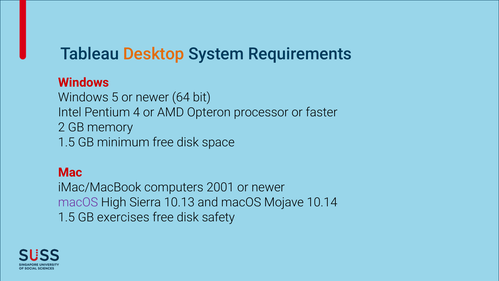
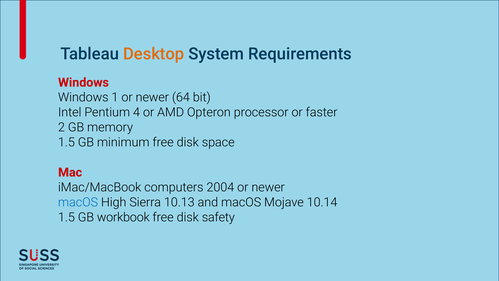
5: 5 -> 1 (115, 97)
2001: 2001 -> 2004 (220, 187)
macOS colour: purple -> blue (78, 202)
exercises: exercises -> workbook (123, 217)
